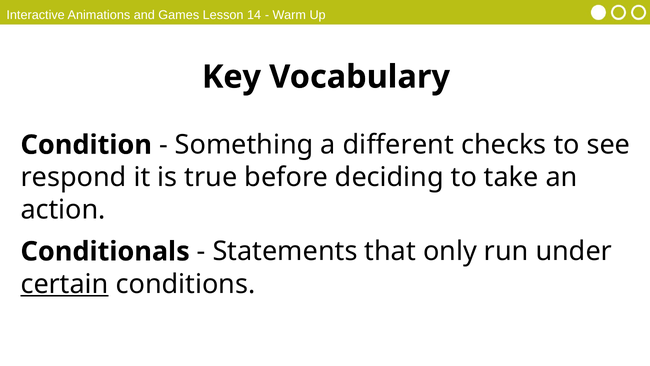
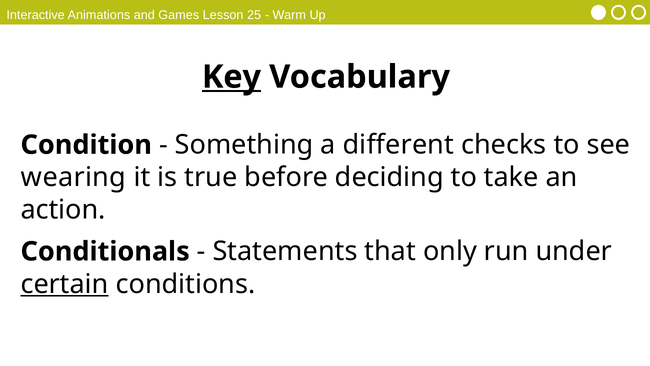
14: 14 -> 25 (254, 15)
Key underline: none -> present (231, 77)
respond: respond -> wearing (73, 177)
